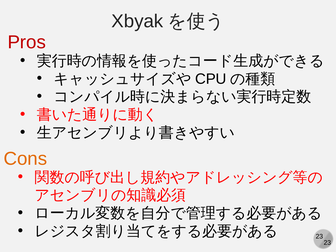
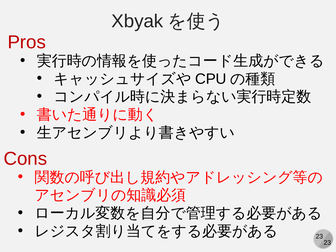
Cons colour: orange -> red (25, 159)
